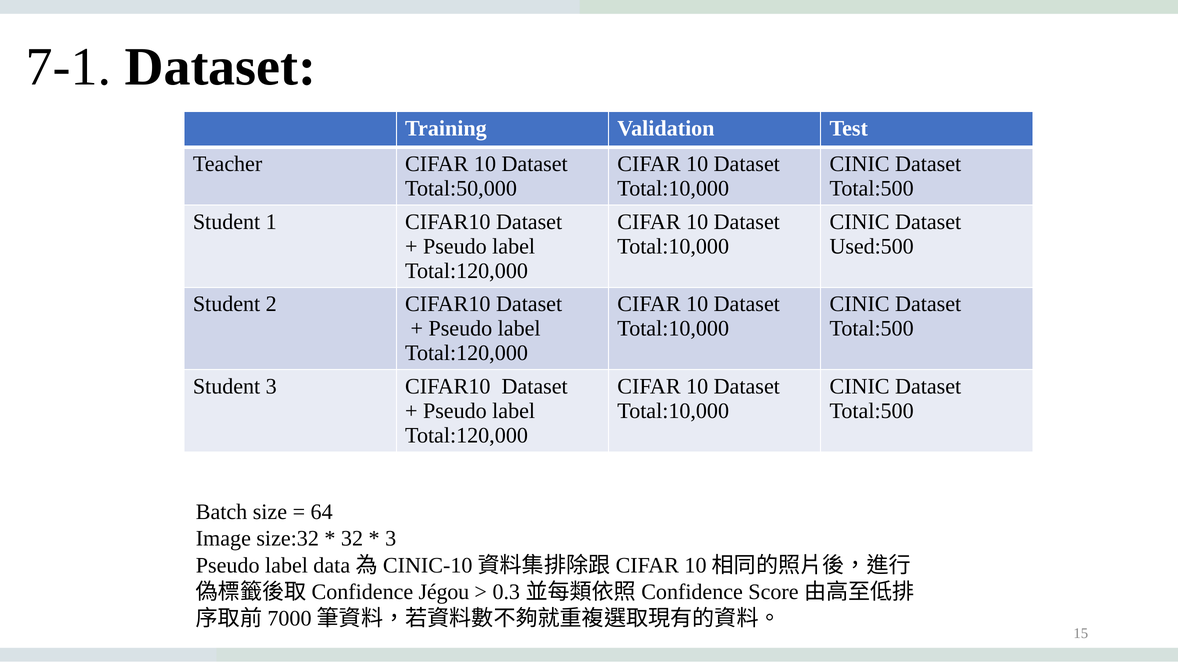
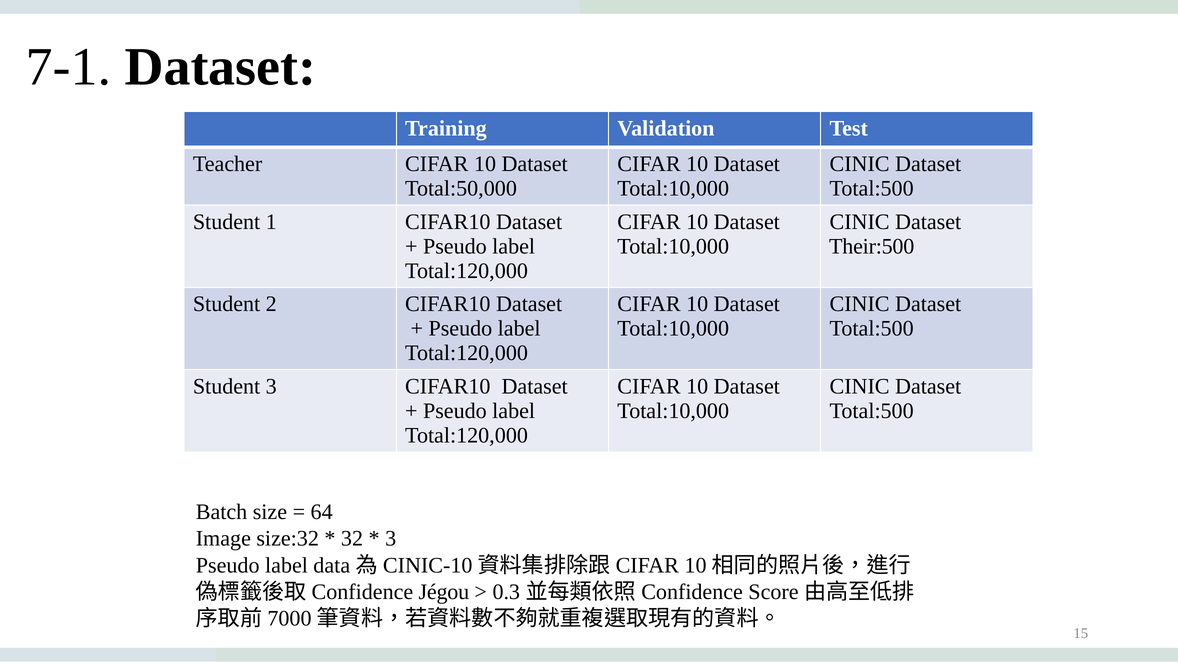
Used:500: Used:500 -> Their:500 (872, 246)
